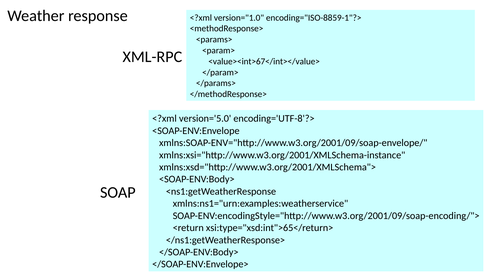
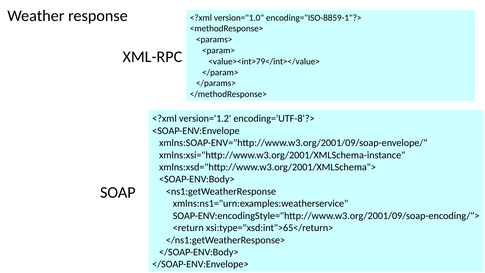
<value><int>67</int></value>: <value><int>67</int></value> -> <value><int>79</int></value> (264, 61)
version='5.0: version='5.0 -> version='1.2 (205, 119)
